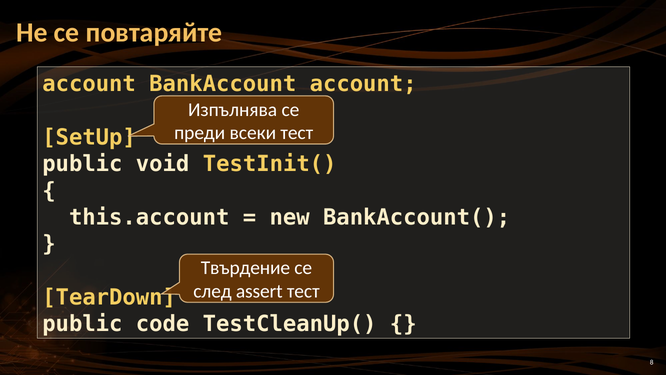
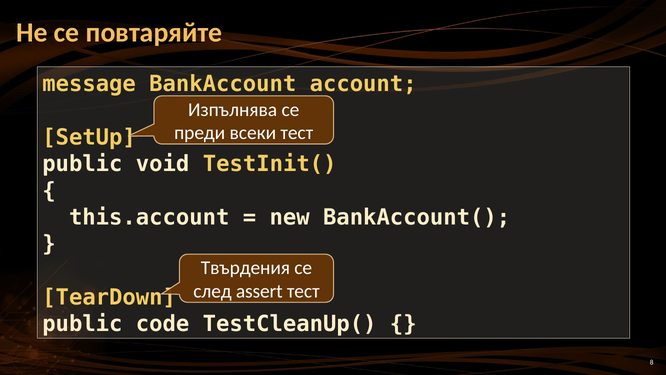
account: account -> message (89, 84)
Твърдение: Твърдение -> Твърдения (245, 268)
